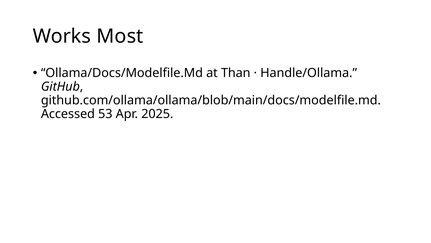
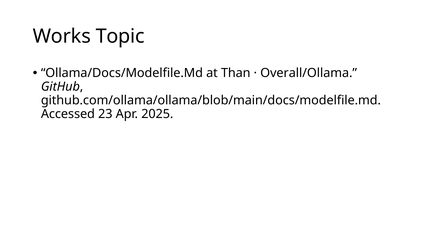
Most: Most -> Topic (120, 36)
Handle/Ollama: Handle/Ollama -> Overall/Ollama (309, 73)
53: 53 -> 23 (105, 114)
